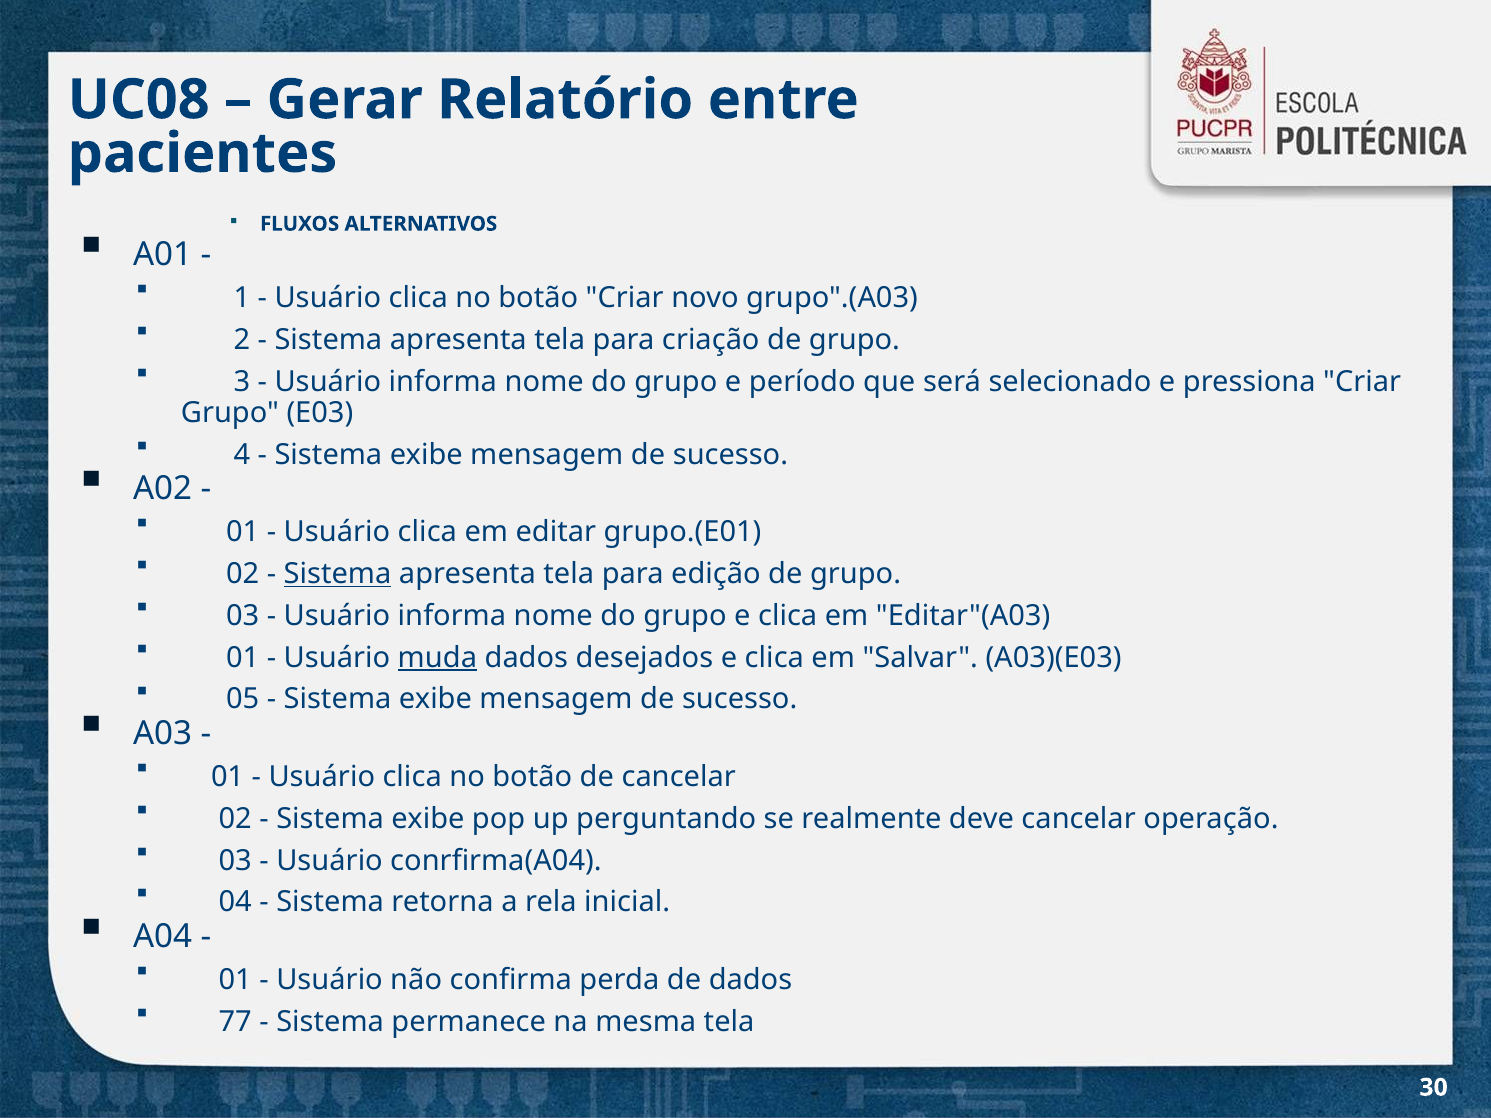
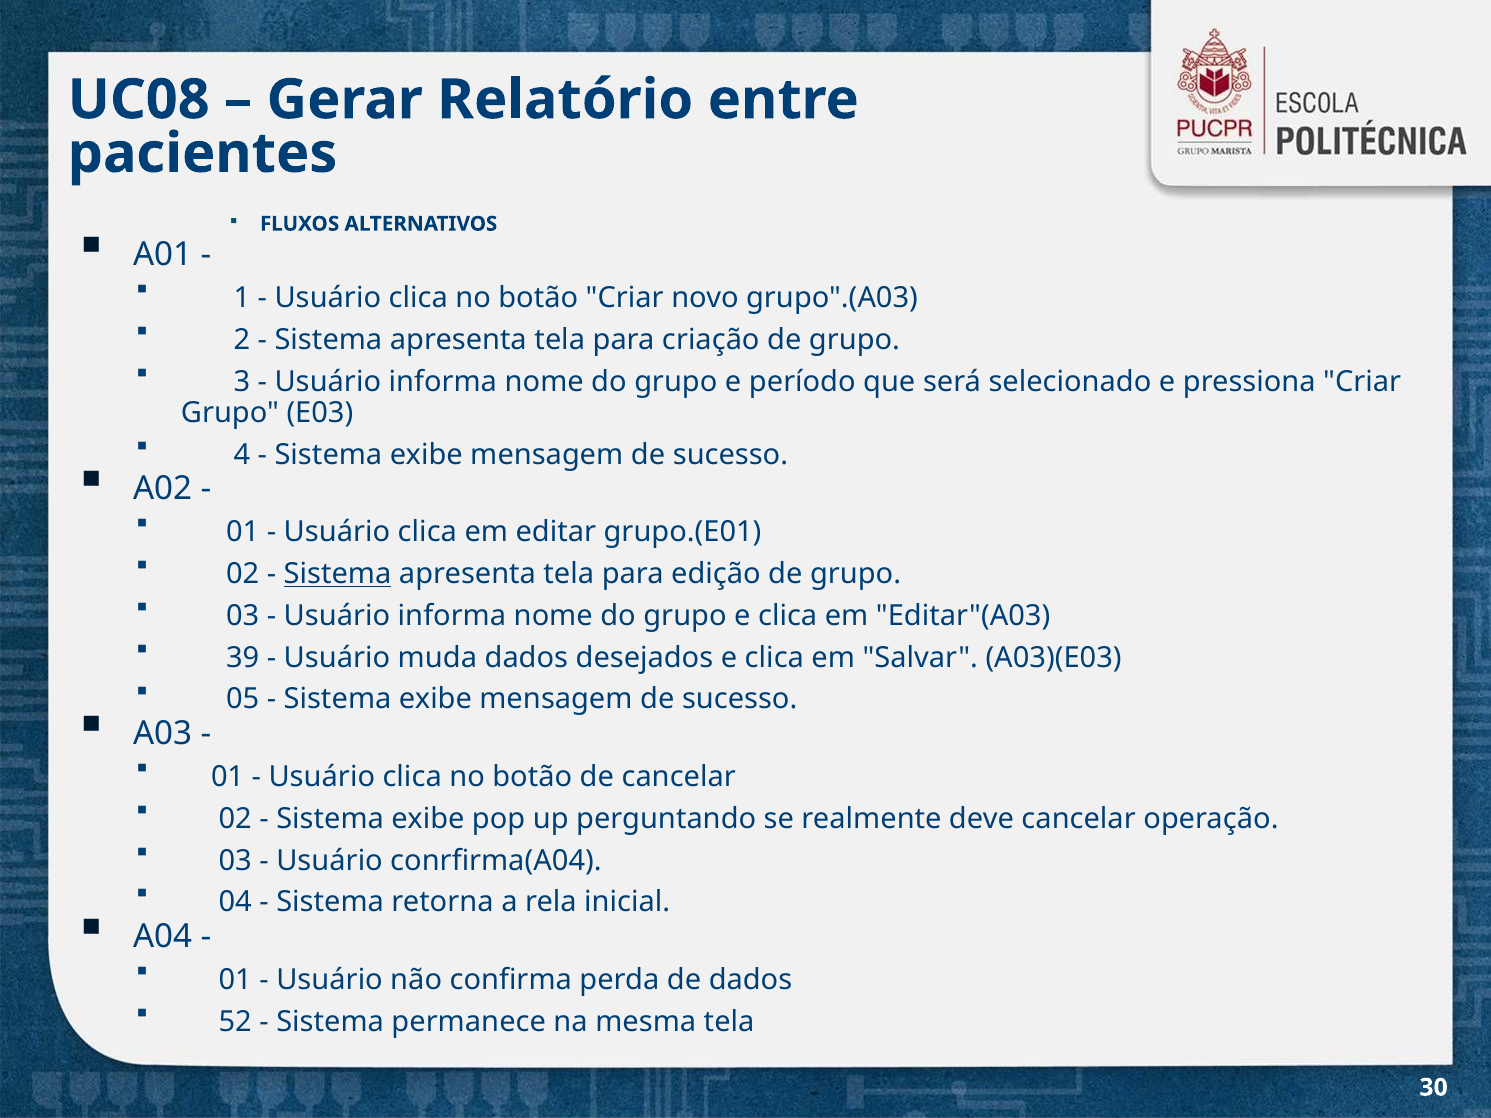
01: 01 -> 39 (243, 658)
muda underline: present -> none (437, 658)
77: 77 -> 52 (235, 1022)
